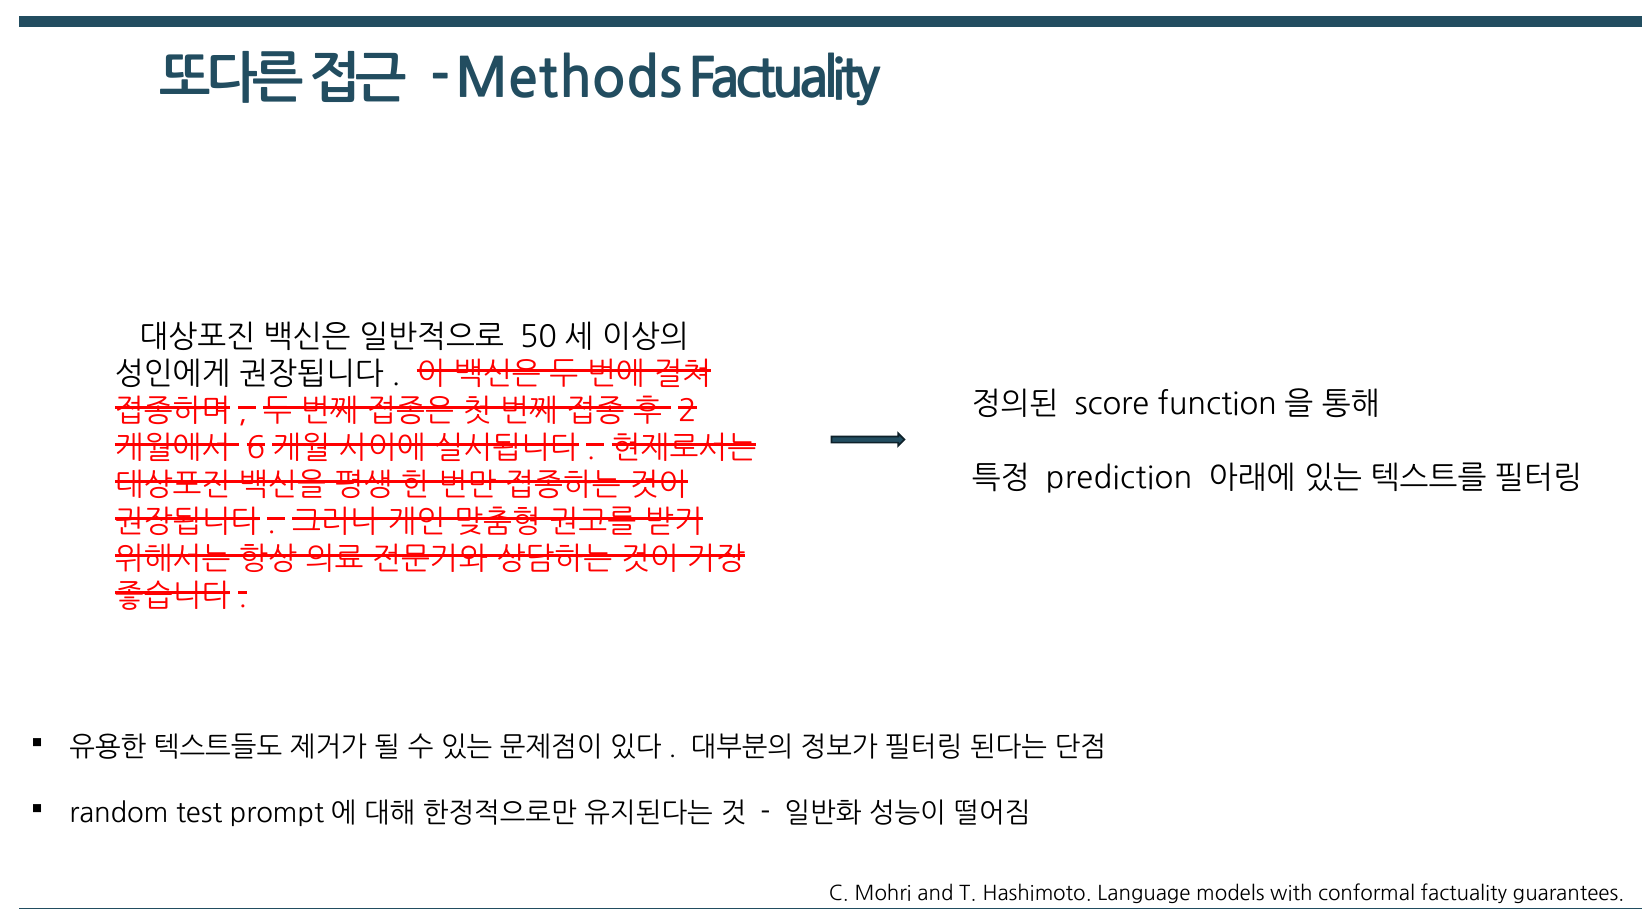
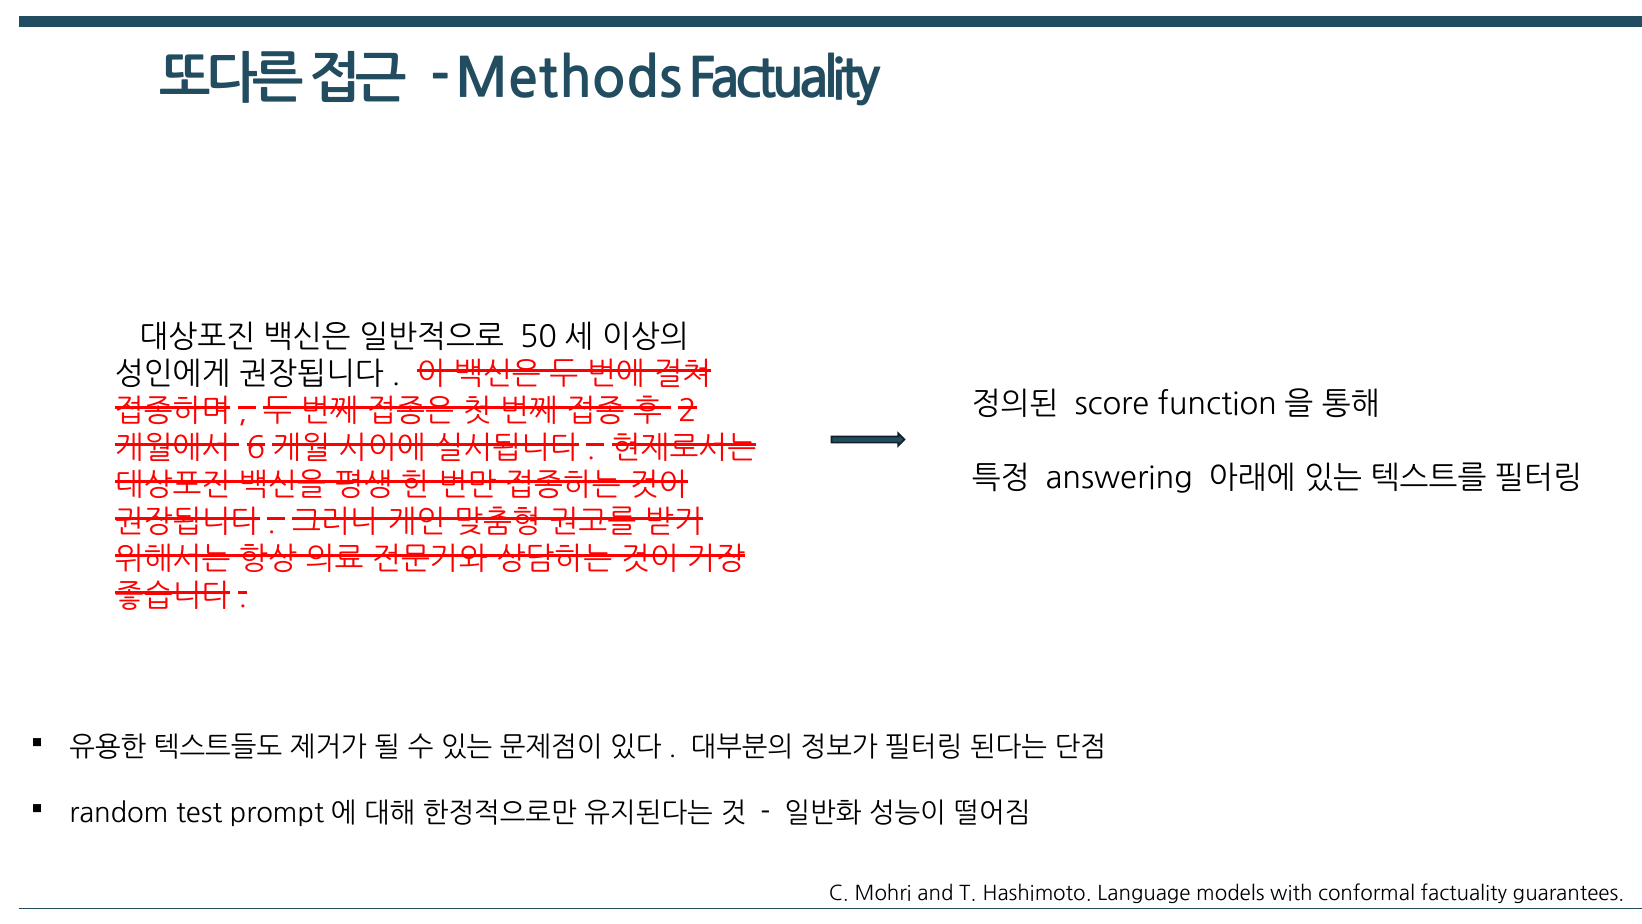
prediction: prediction -> answering (1119, 478)
